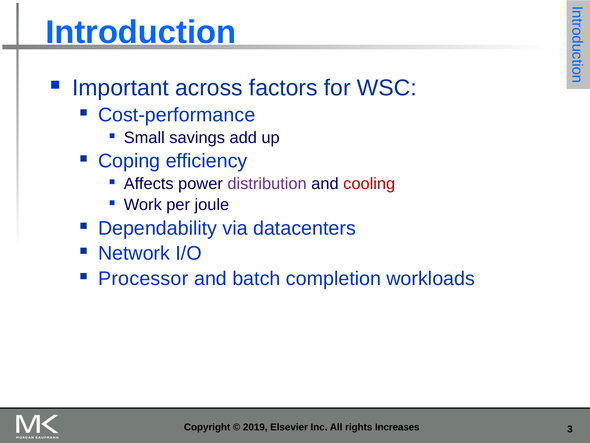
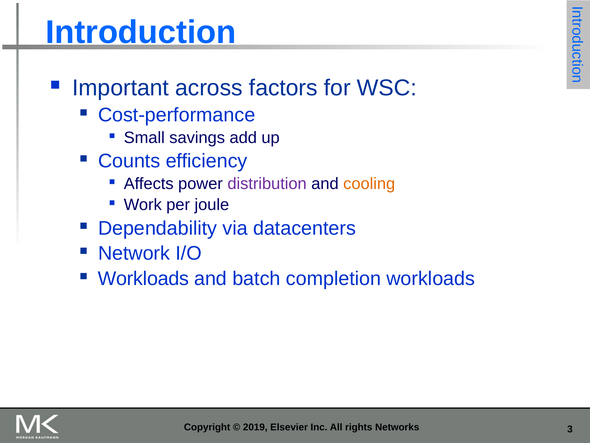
Coping: Coping -> Counts (129, 161)
cooling colour: red -> orange (369, 184)
Processor: Processor -> Workloads (143, 278)
Increases: Increases -> Networks (397, 427)
